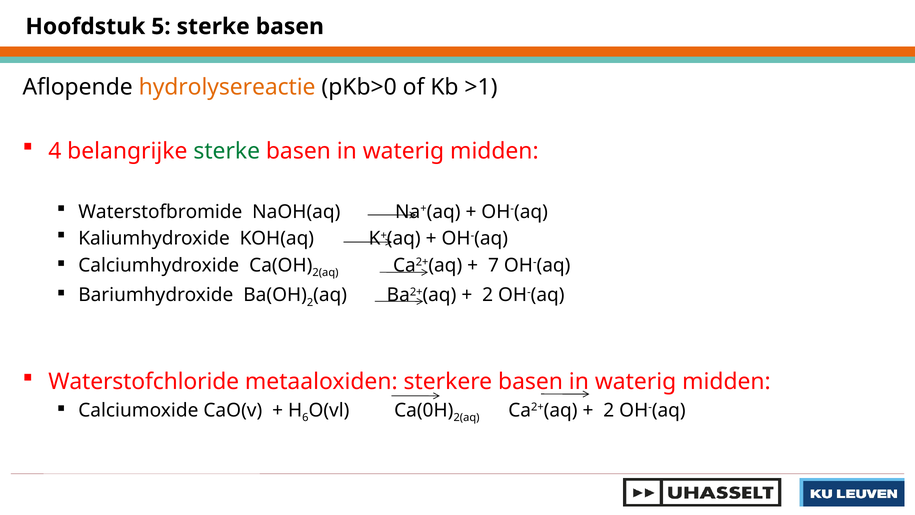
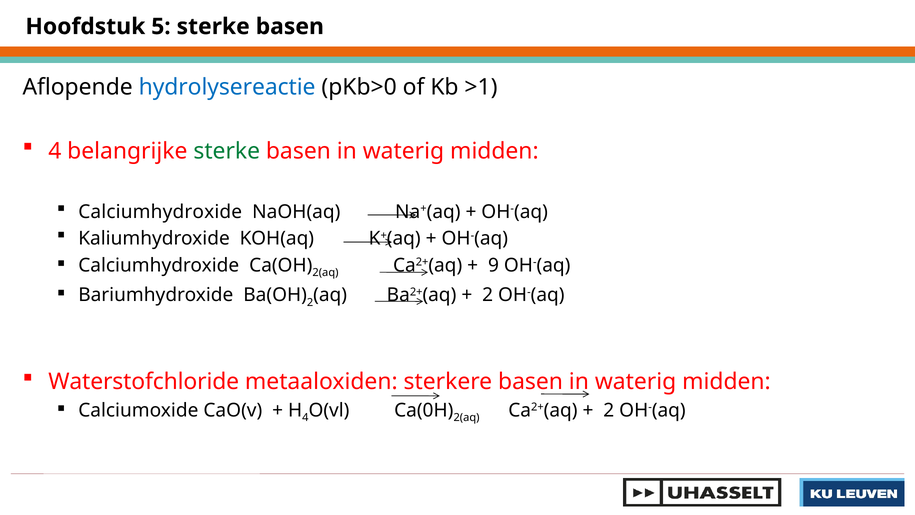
hydrolysereactie colour: orange -> blue (227, 87)
Waterstofbromide: Waterstofbromide -> Calciumhydroxide (160, 212)
7: 7 -> 9 (494, 265)
6: 6 -> 4 (305, 418)
